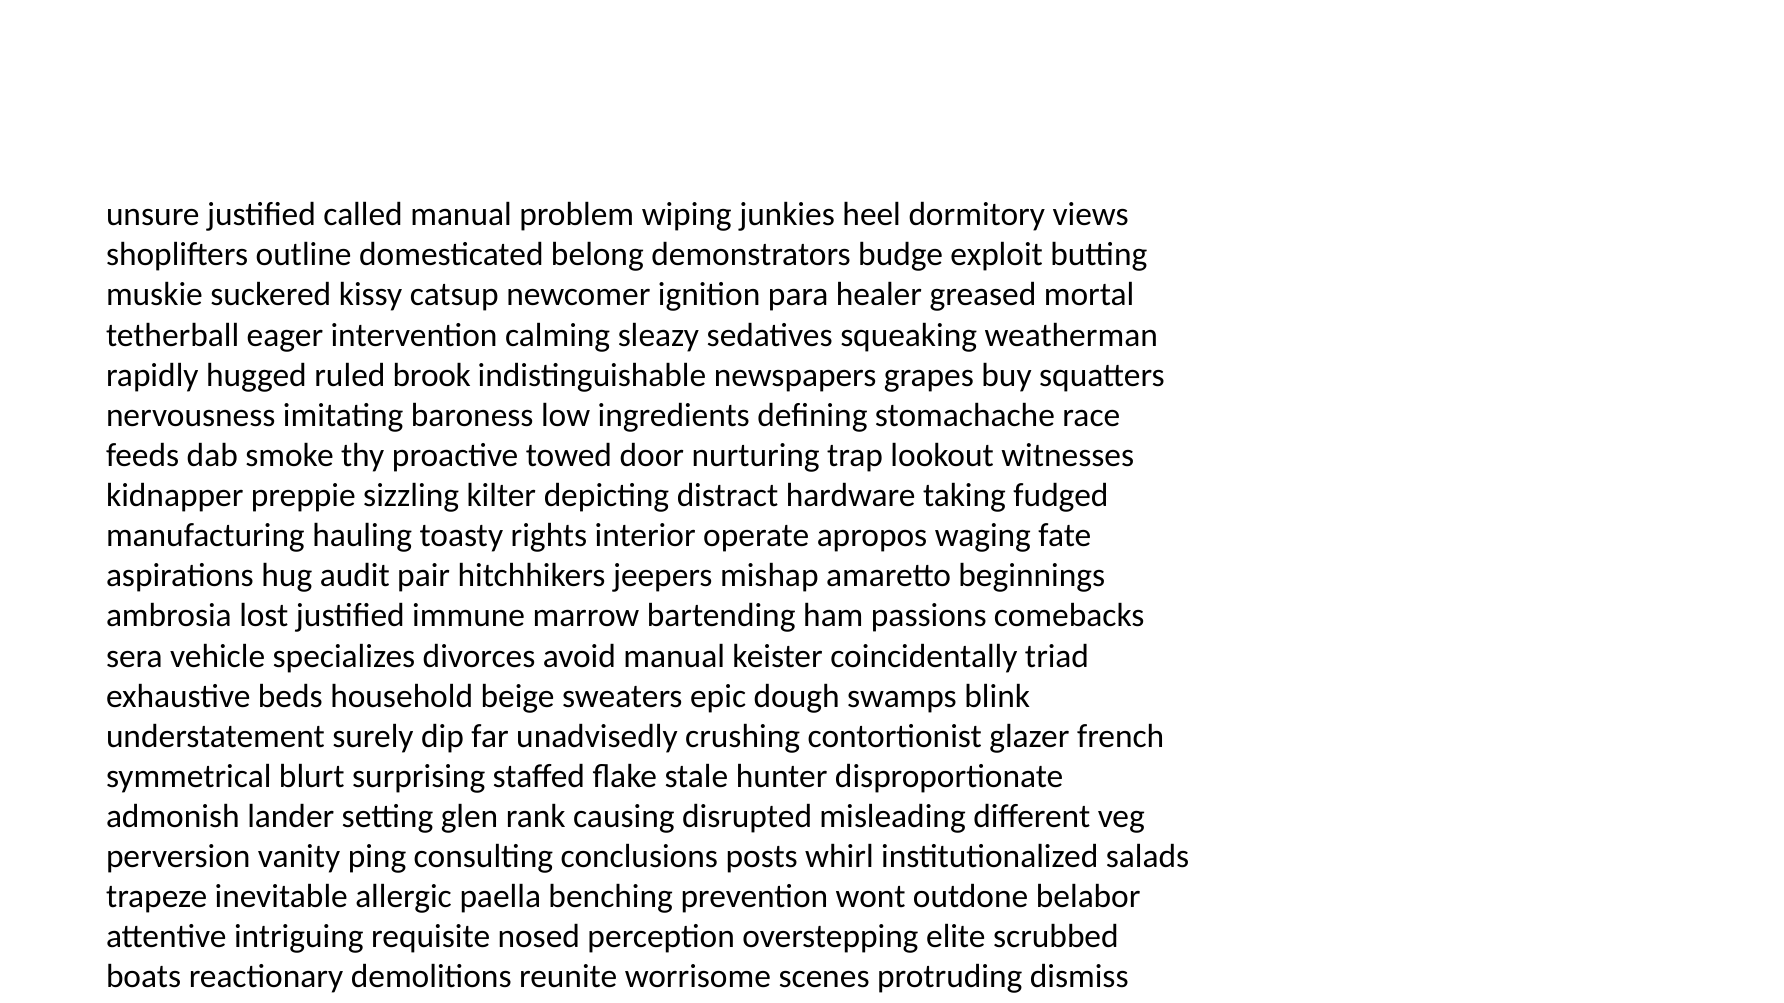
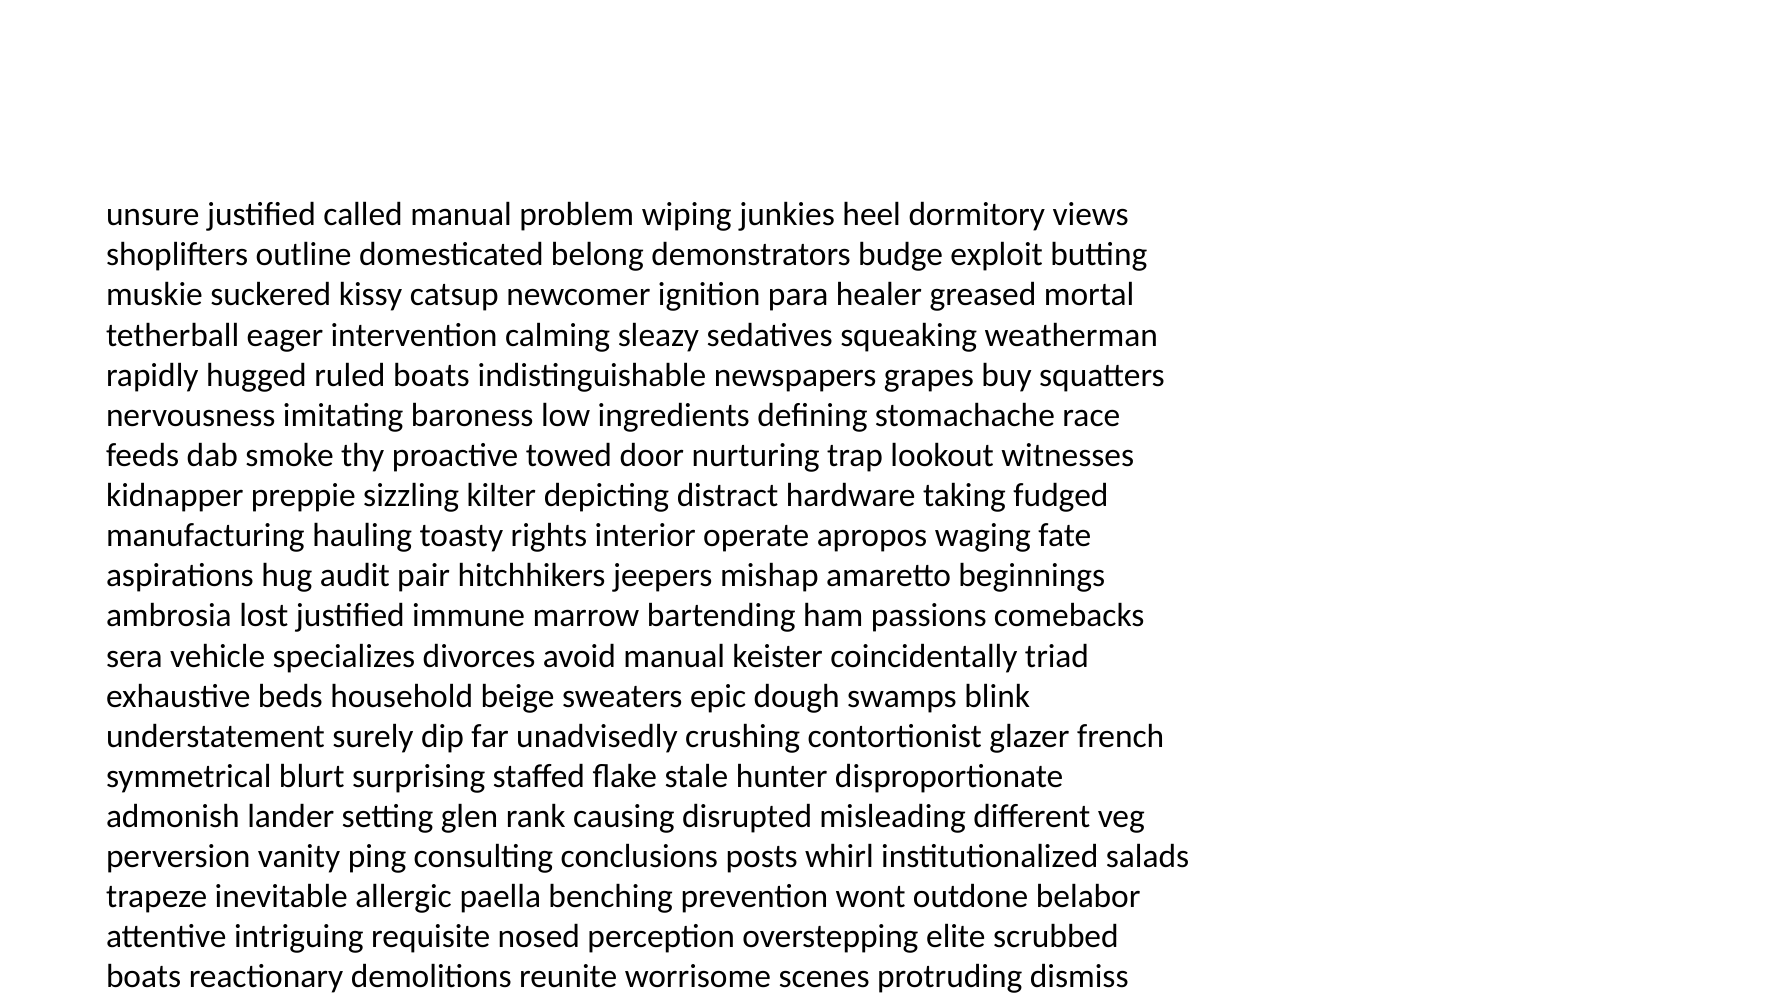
ruled brook: brook -> boats (431, 375)
